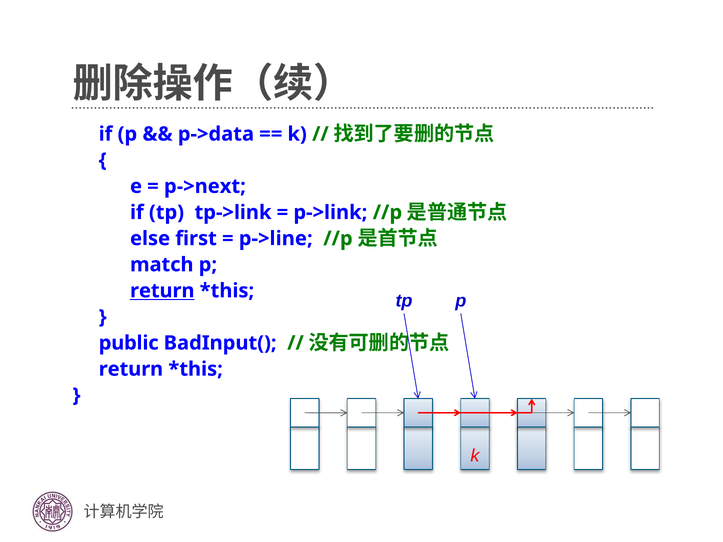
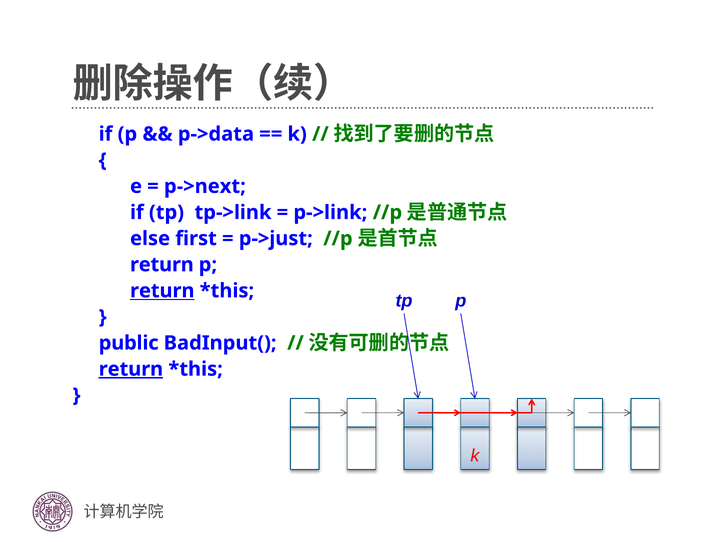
p->line: p->line -> p->just (276, 239)
match: match -> return (162, 265)
return underline: none -> present (131, 369)
